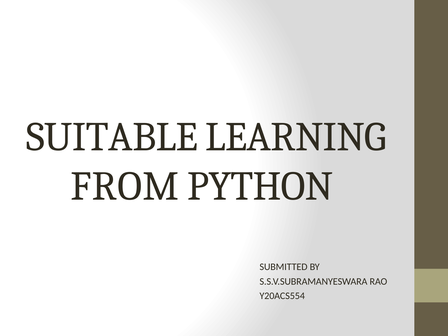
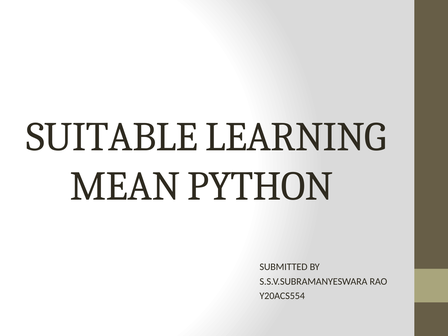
FROM: FROM -> MEAN (125, 186)
